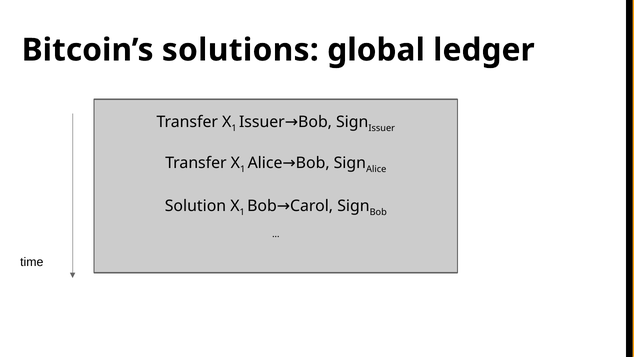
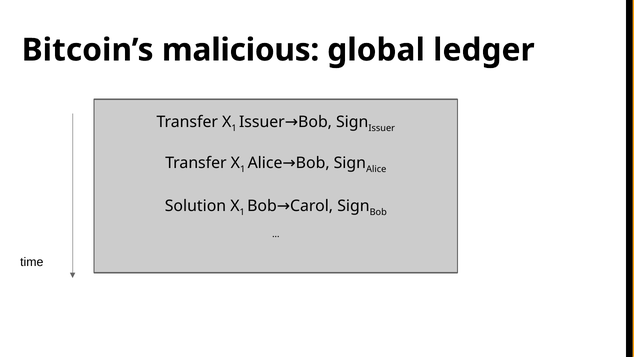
solutions: solutions -> malicious (241, 50)
